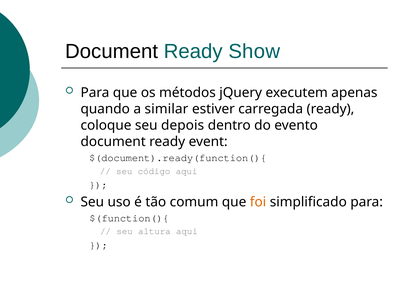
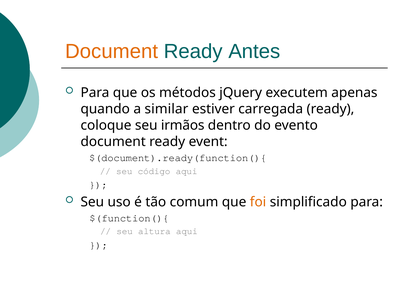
Document colour: black -> orange (112, 52)
Show: Show -> Antes (254, 52)
depois: depois -> irmãos (183, 125)
